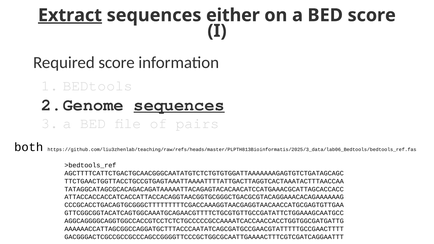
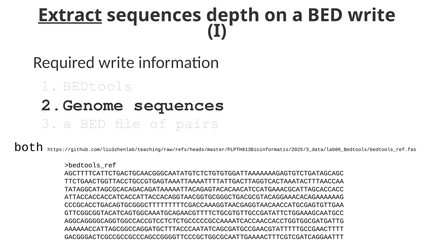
either: either -> depth (233, 15)
BED score: score -> write (372, 15)
Required score: score -> write (116, 63)
sequences underline: present -> none (179, 105)
